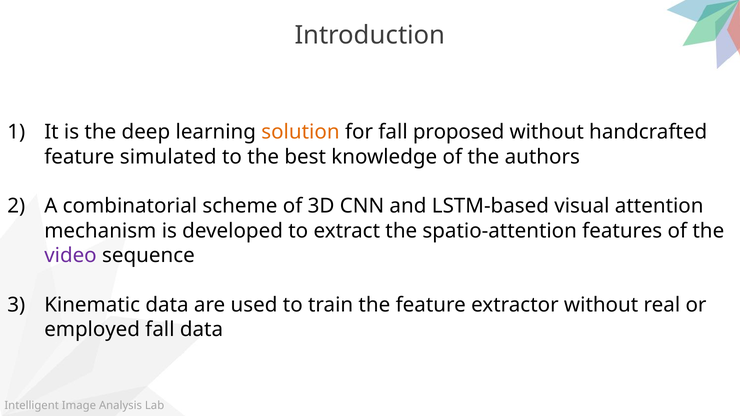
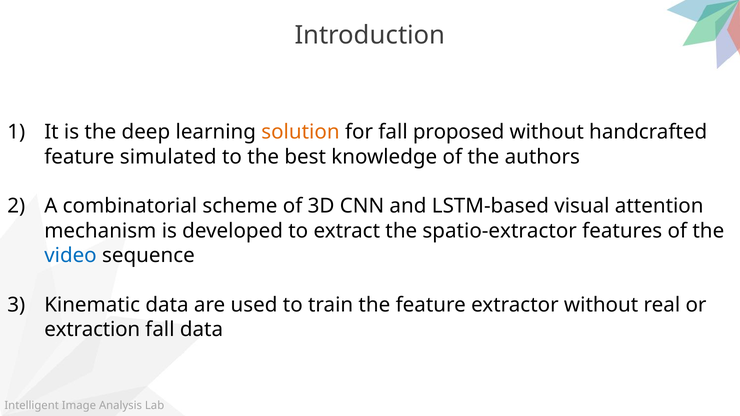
spatio-attention: spatio-attention -> spatio-extractor (500, 231)
video colour: purple -> blue (70, 256)
employed: employed -> extraction (92, 330)
